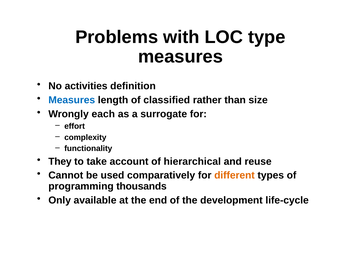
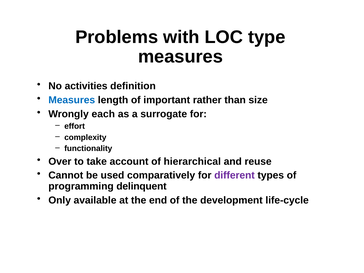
classified: classified -> important (167, 100)
They: They -> Over (60, 161)
different colour: orange -> purple (234, 175)
thousands: thousands -> delinquent (141, 186)
